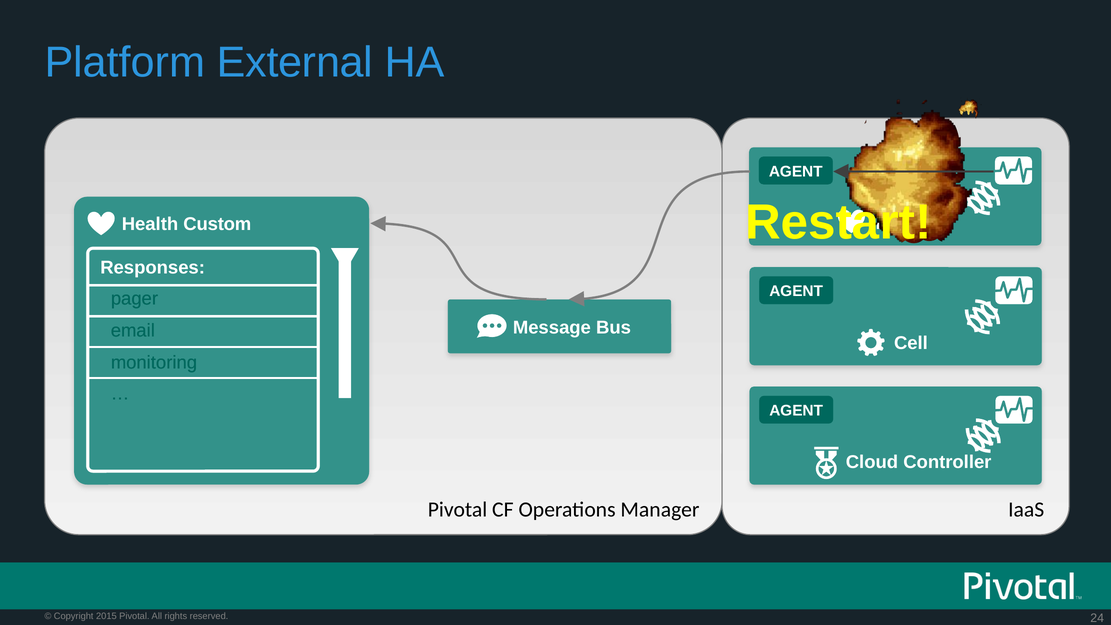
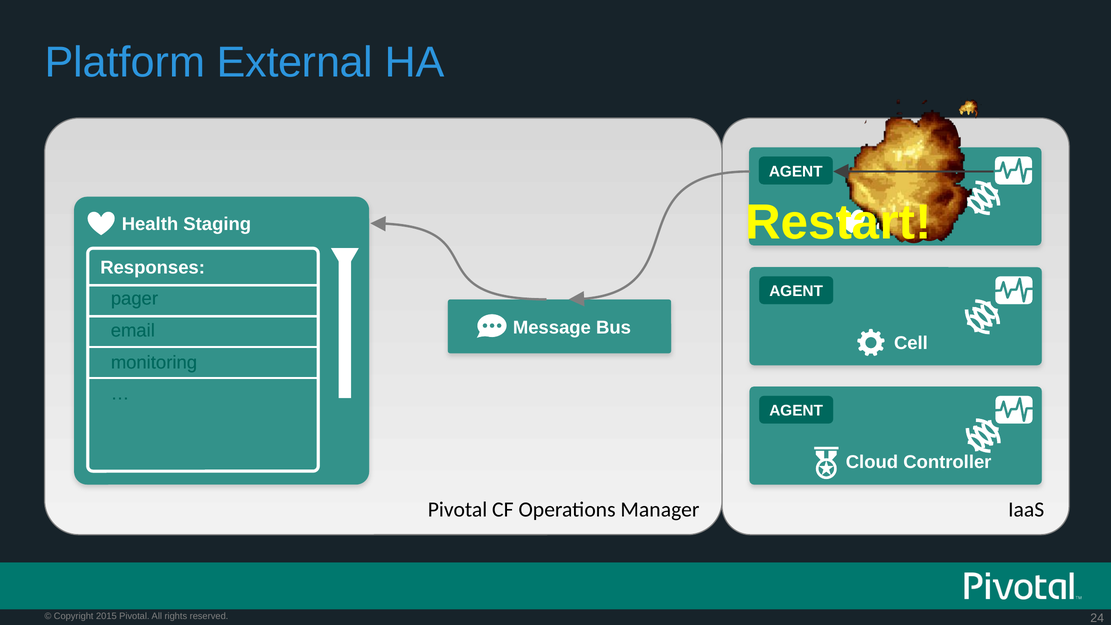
Custom: Custom -> Staging (217, 224)
